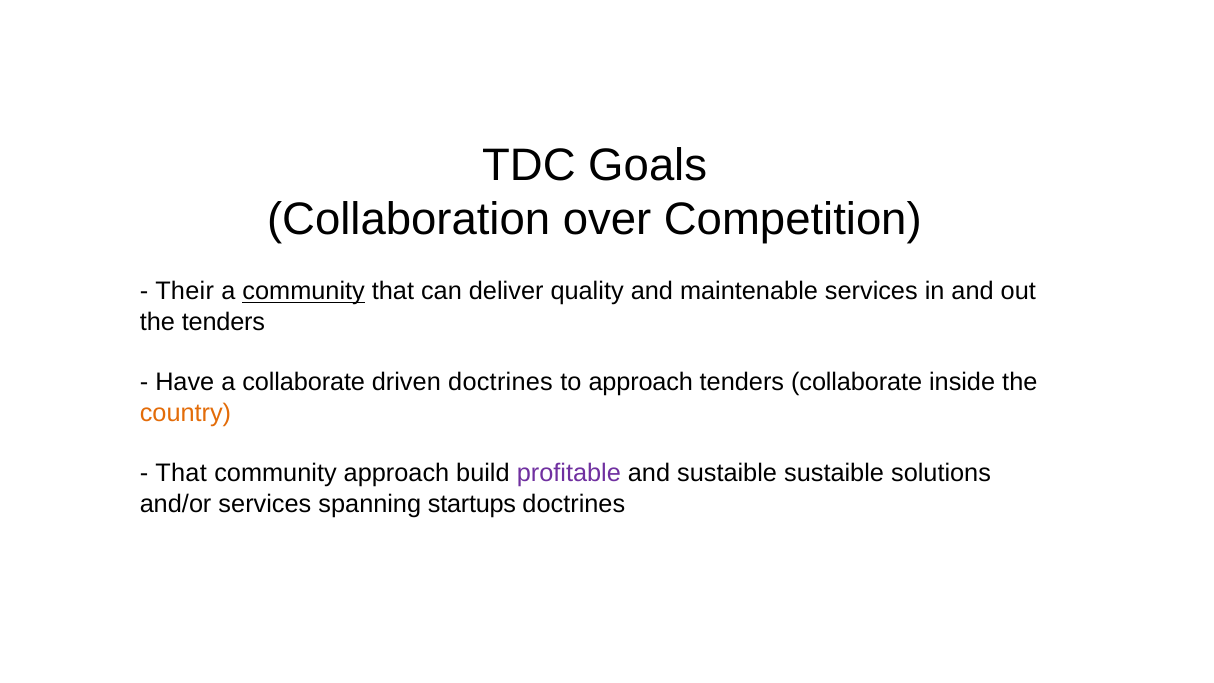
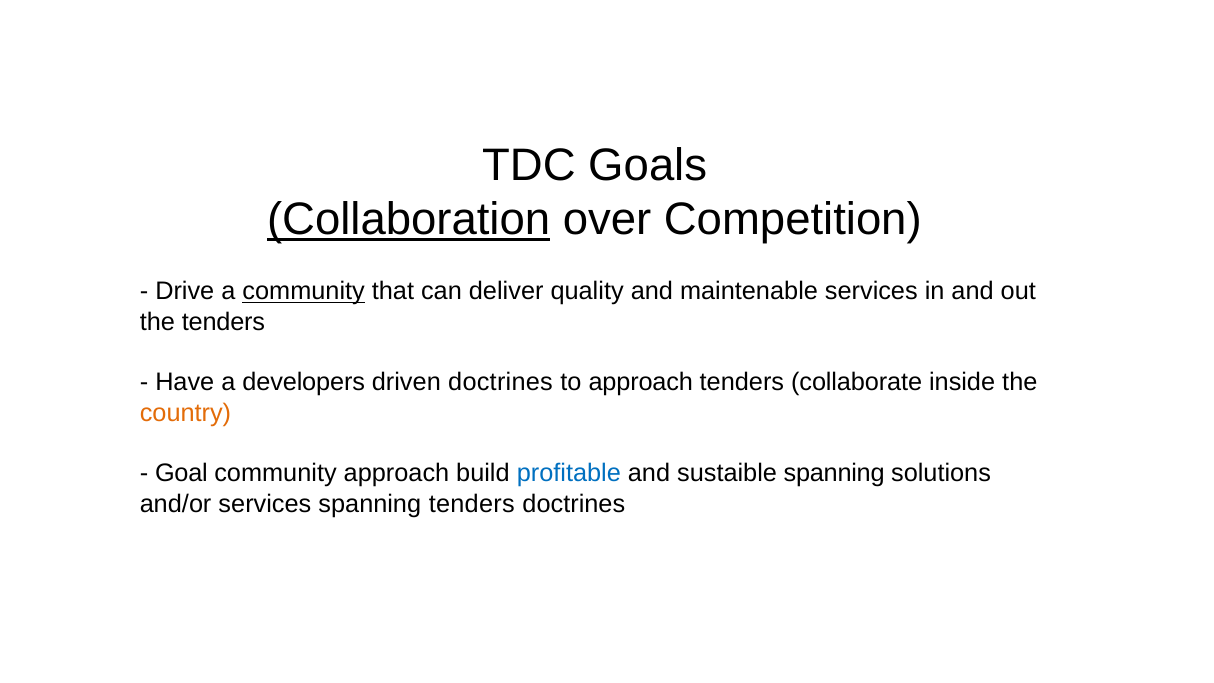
Collaboration underline: none -> present (409, 220)
Their: Their -> Drive (185, 291)
a collaborate: collaborate -> developers (304, 382)
That: That -> Goal (181, 474)
profitable colour: purple -> blue (569, 474)
sustaible sustaible: sustaible -> spanning (834, 474)
spanning startups: startups -> tenders (472, 504)
